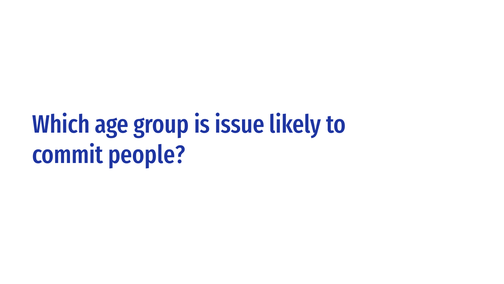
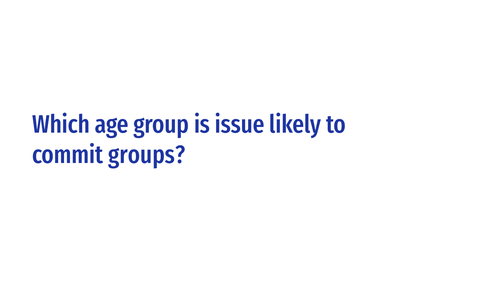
people: people -> groups (147, 154)
